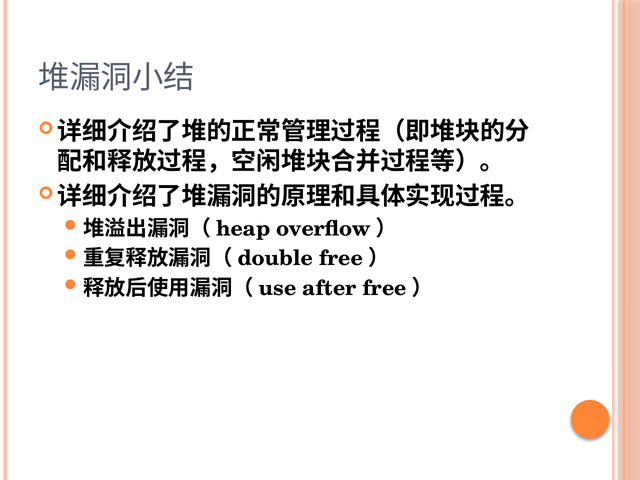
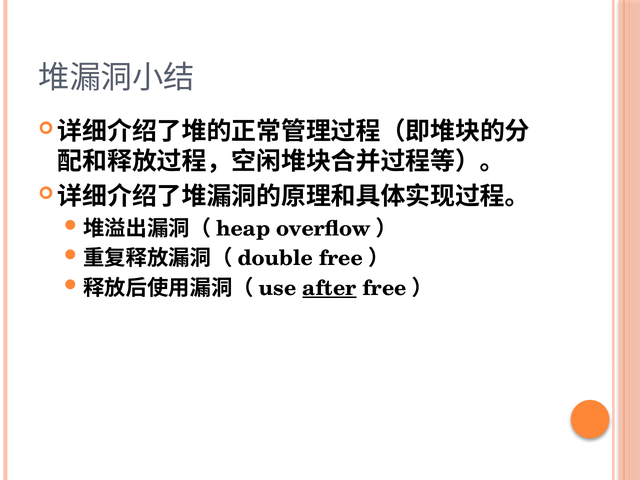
after underline: none -> present (330, 288)
